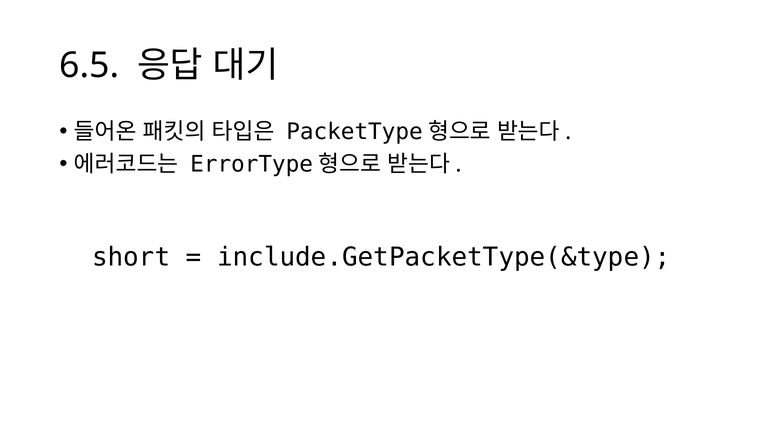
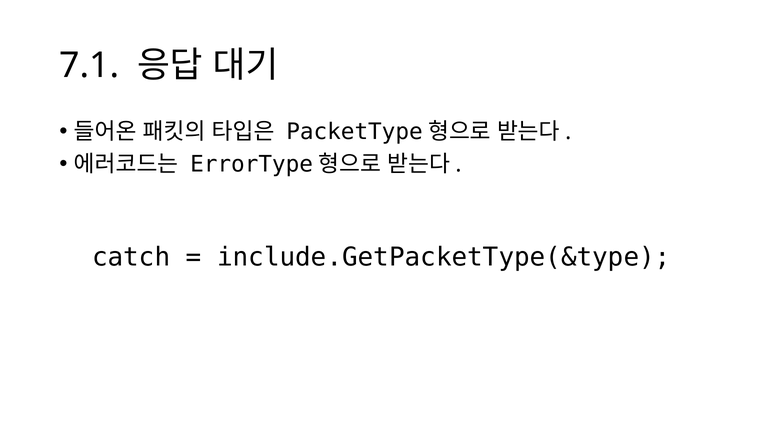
6.5: 6.5 -> 7.1 (89, 65)
short: short -> catch (131, 257)
